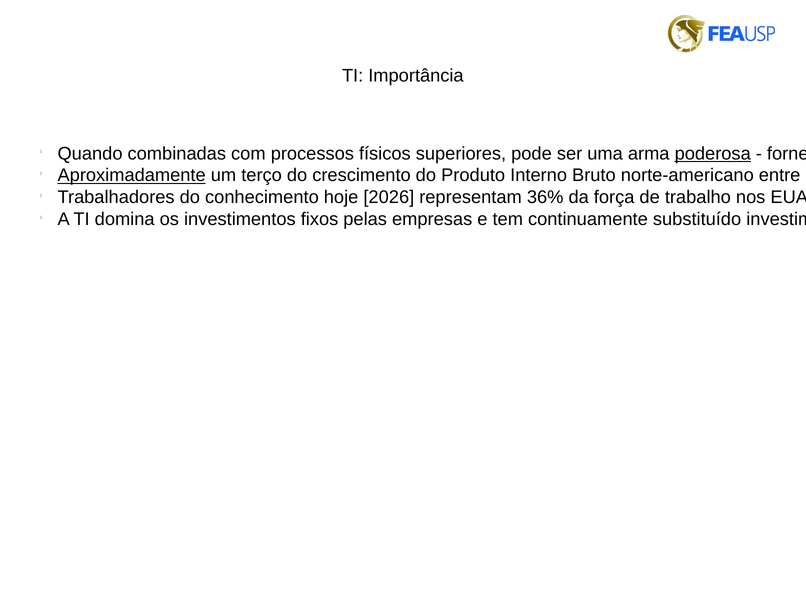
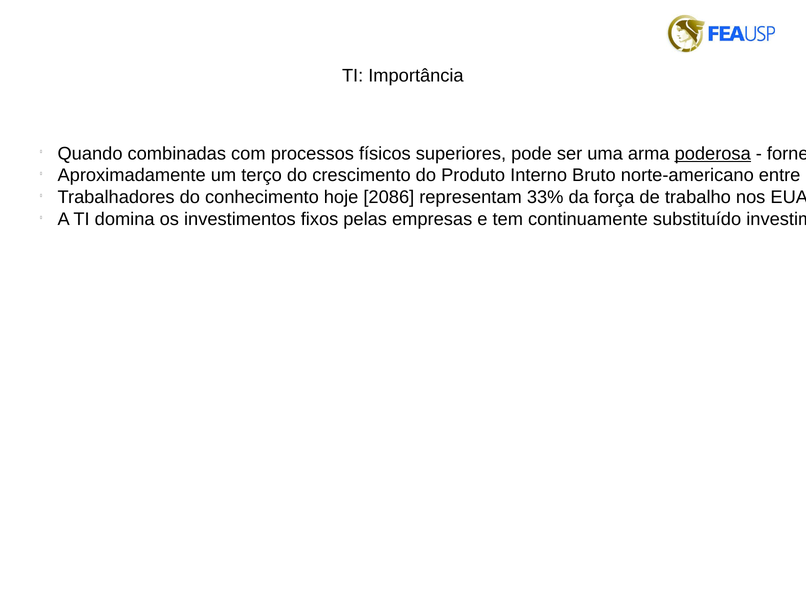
Aproximadamente underline: present -> none (132, 176)
2026: 2026 -> 2086 (389, 198)
36%: 36% -> 33% (545, 198)
